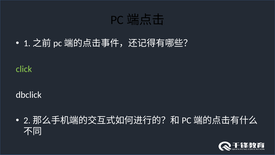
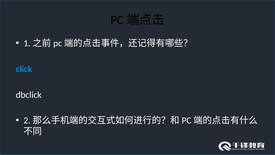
click colour: light green -> light blue (24, 69)
